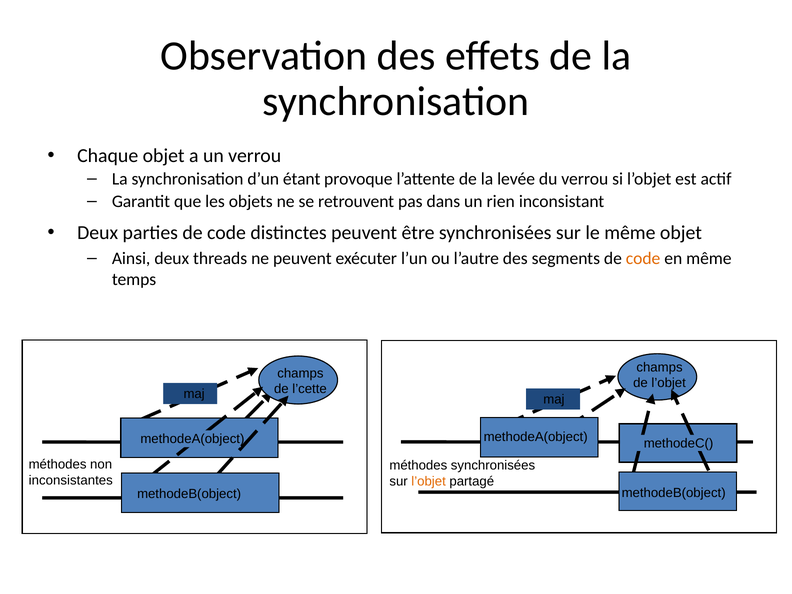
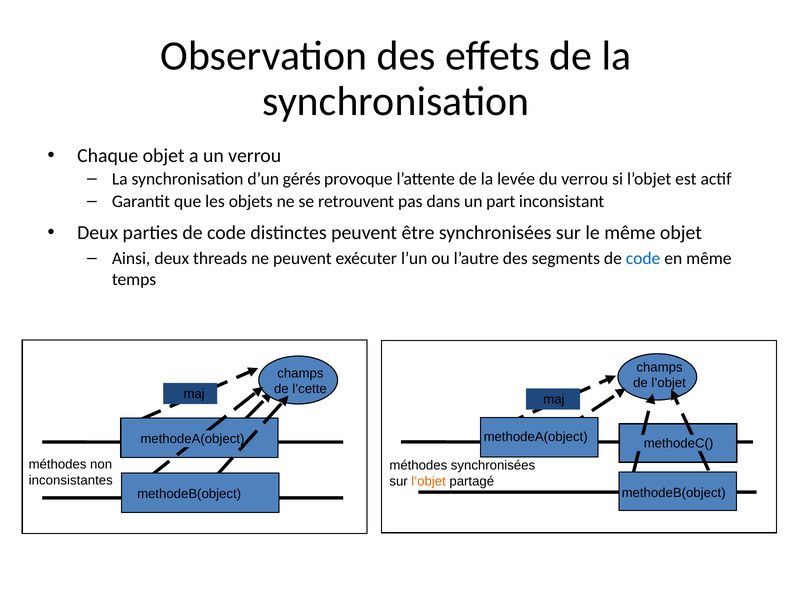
étant: étant -> gérés (302, 179)
rien: rien -> part (501, 201)
code colour: orange -> blue (643, 258)
